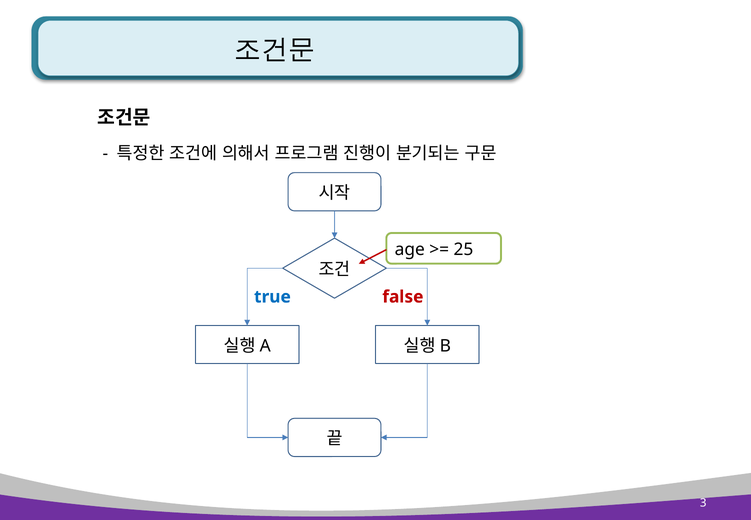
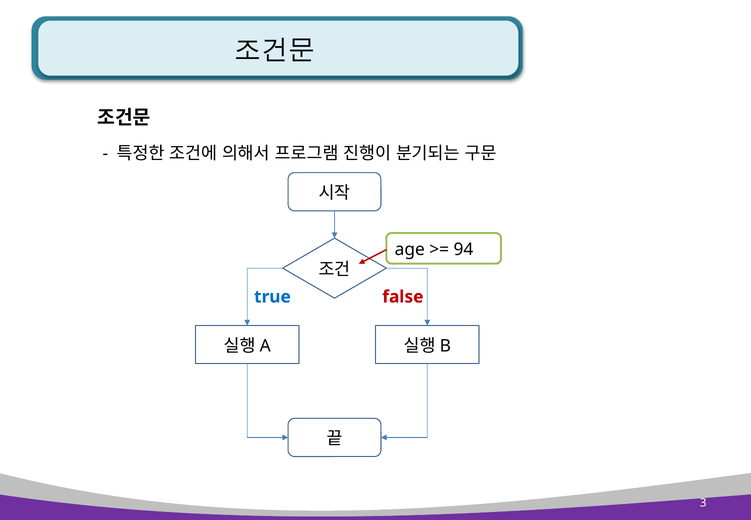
25: 25 -> 94 (463, 249)
